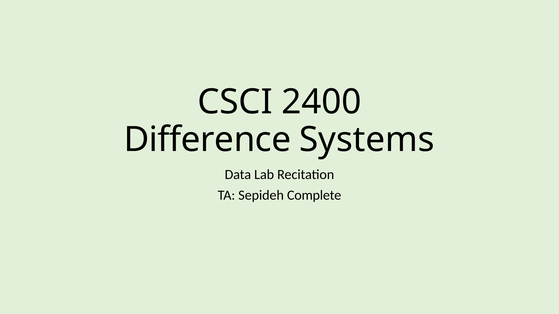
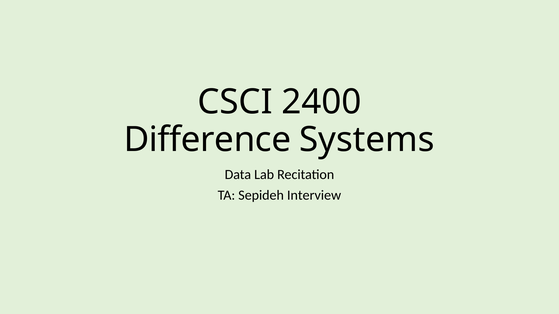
Complete: Complete -> Interview (314, 196)
